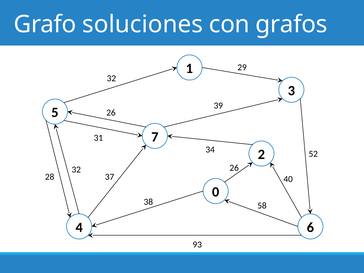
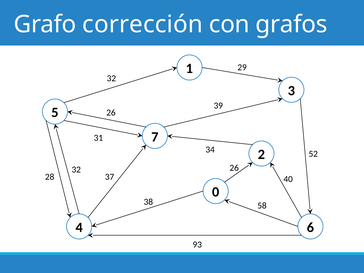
soluciones: soluciones -> corrección (143, 24)
